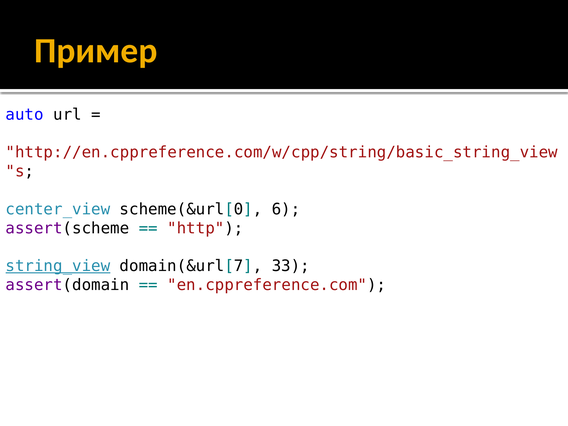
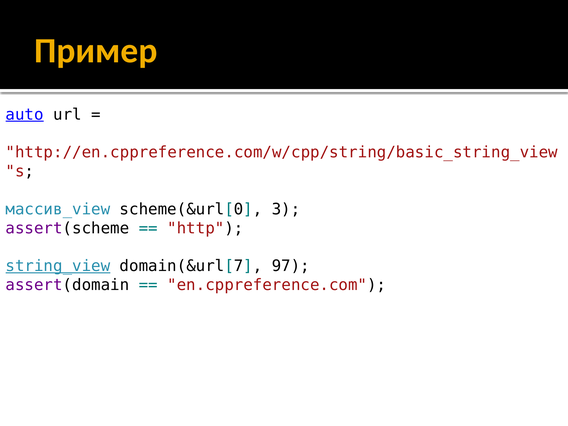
auto underline: none -> present (25, 115)
center_view: center_view -> массив_view (58, 209)
6: 6 -> 3 (286, 209)
33: 33 -> 97 (291, 266)
